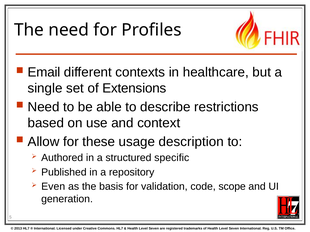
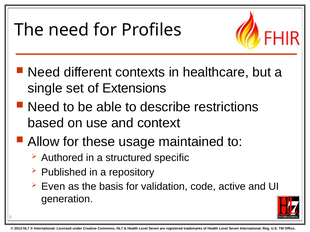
Email: Email -> Need (44, 72)
description: description -> maintained (191, 142)
scope: scope -> active (232, 187)
